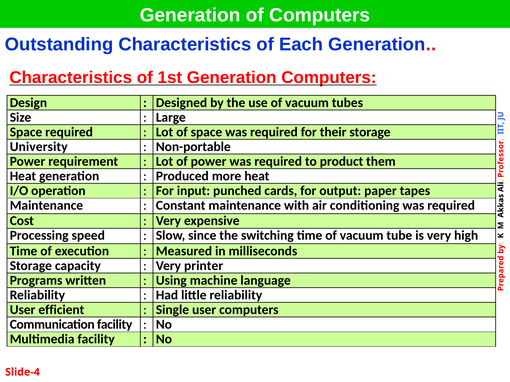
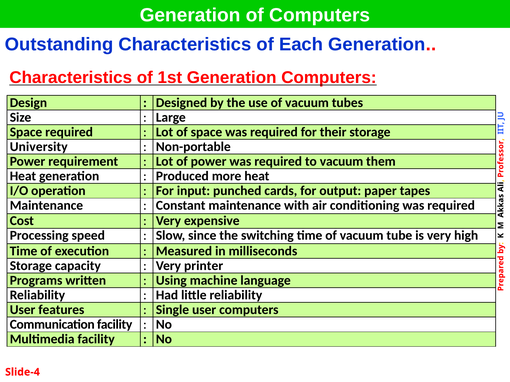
to product: product -> vacuum (342, 162)
efficient: efficient -> features (61, 310)
